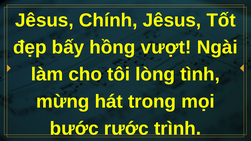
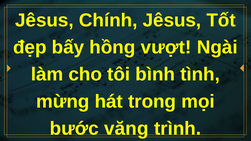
lòng: lòng -> bình (155, 74)
rước: rước -> văng (126, 129)
